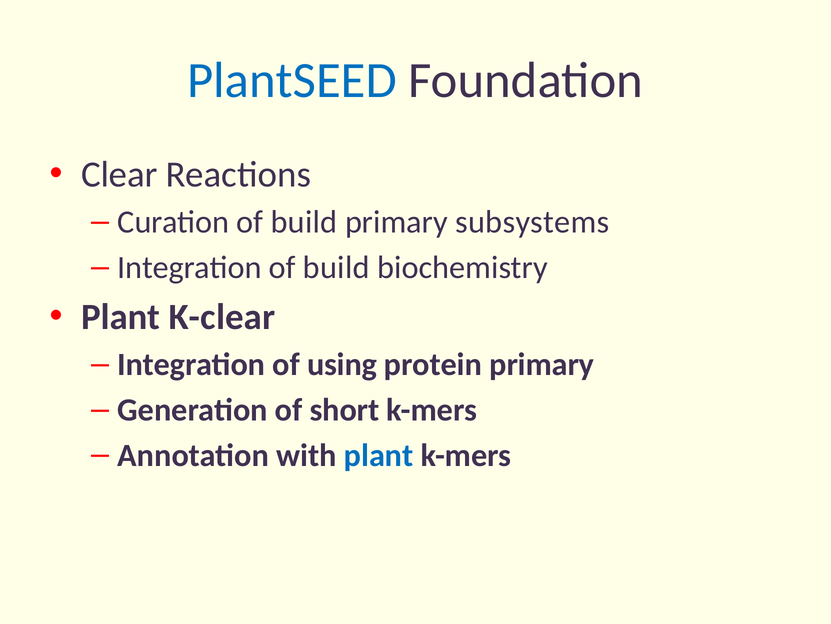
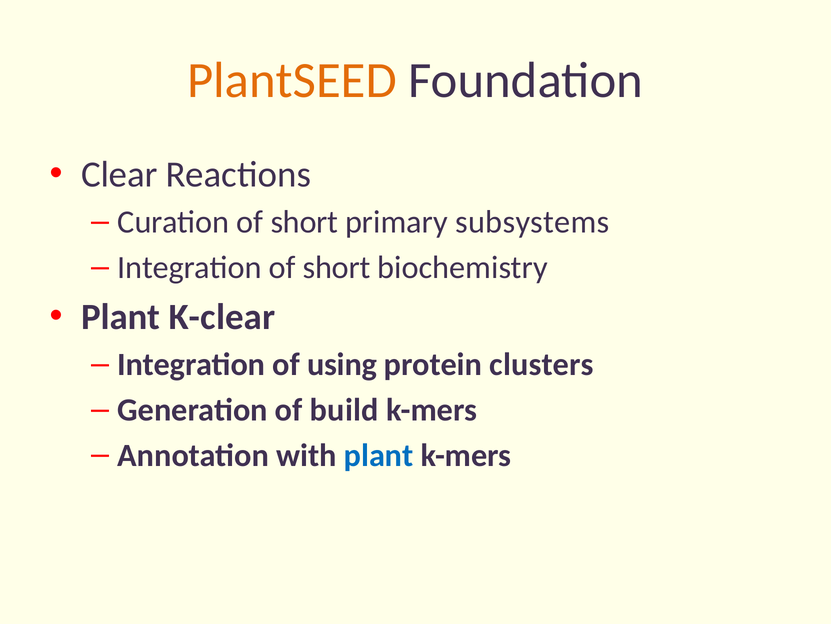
PlantSEED colour: blue -> orange (292, 80)
Curation of build: build -> short (304, 222)
Integration of build: build -> short (337, 267)
protein primary: primary -> clusters (542, 364)
short: short -> build (344, 410)
